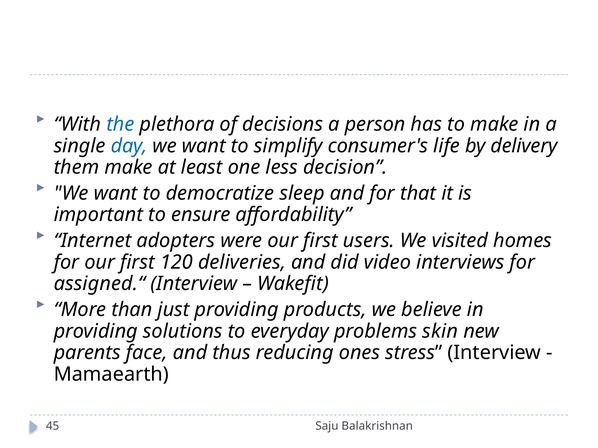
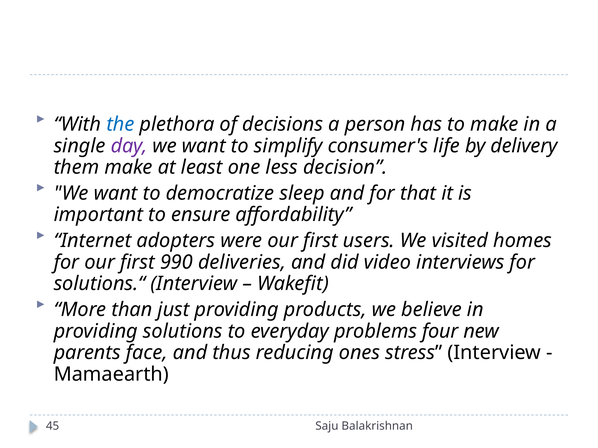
day colour: blue -> purple (129, 146)
120: 120 -> 990 (176, 262)
assigned.“: assigned.“ -> solutions.“ (100, 284)
skin: skin -> four (440, 332)
